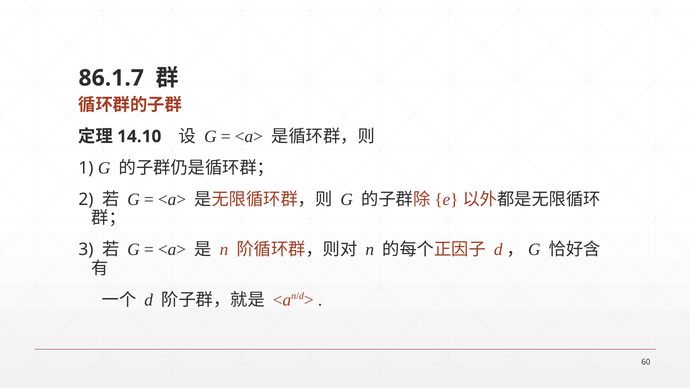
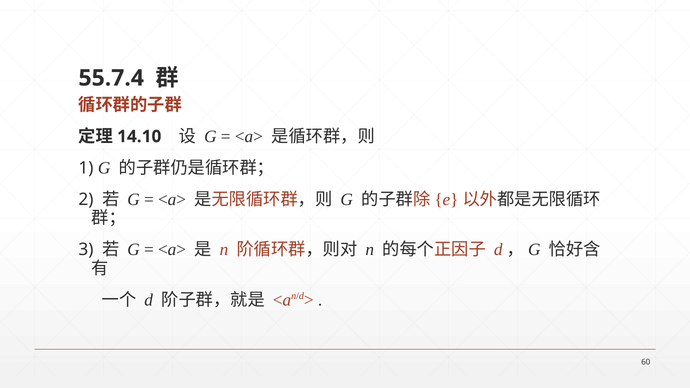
86.1.7: 86.1.7 -> 55.7.4 (111, 78)
